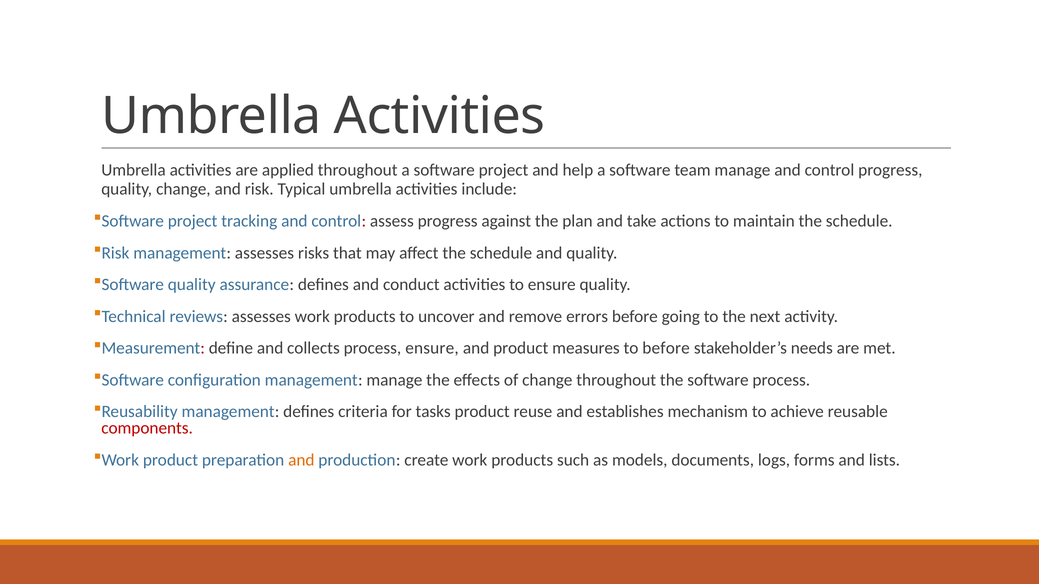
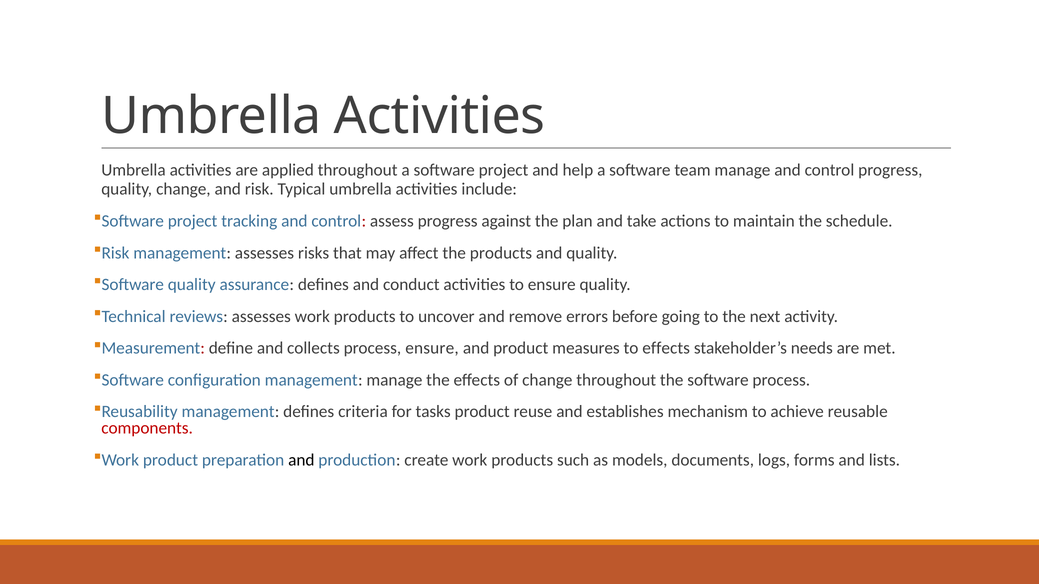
affect the schedule: schedule -> products (501, 253)
to before: before -> effects (666, 348)
and colour: orange -> black (301, 460)
